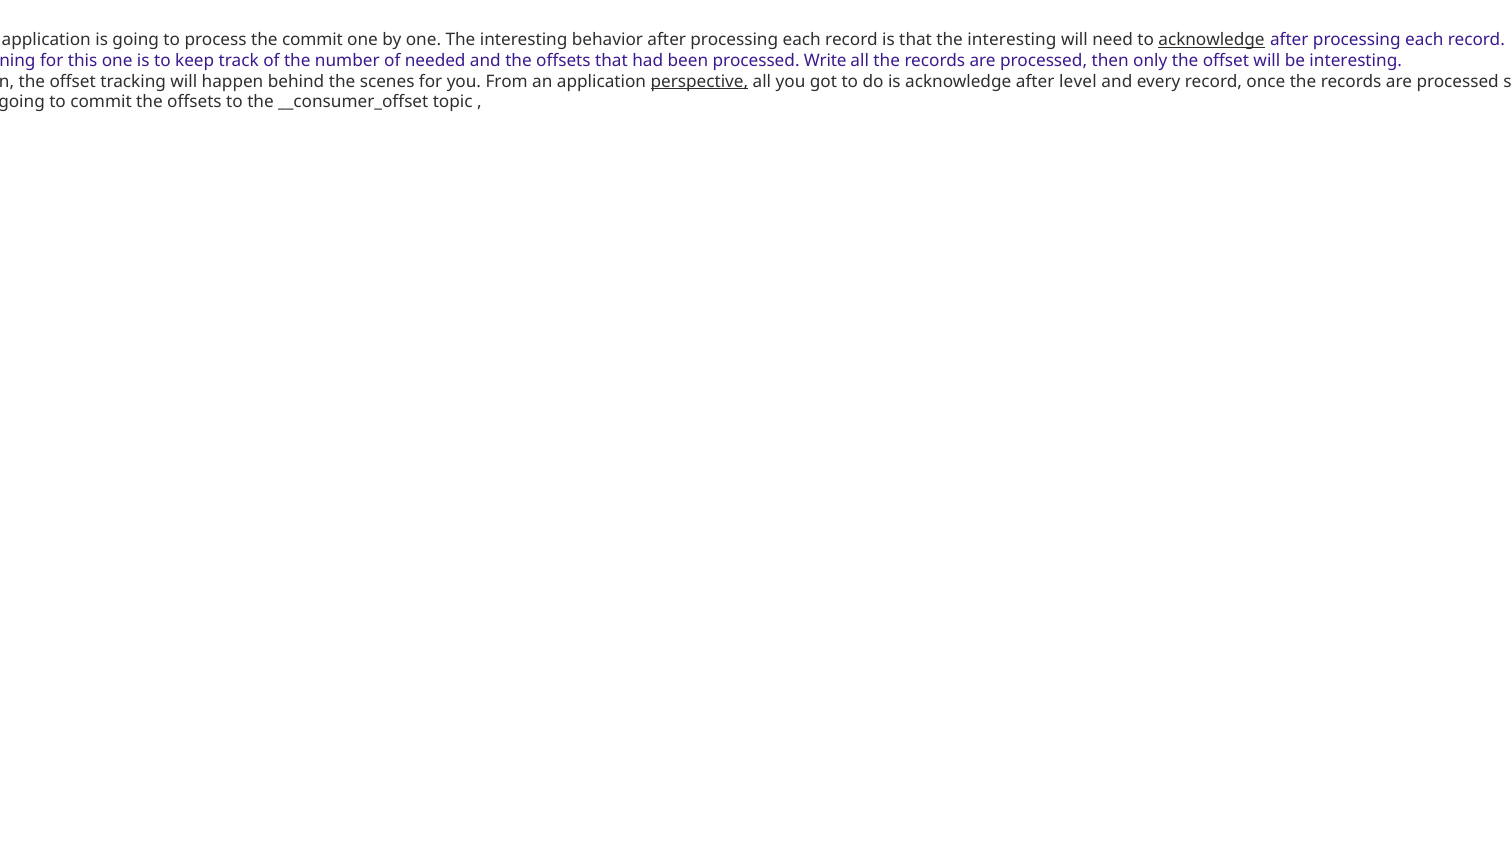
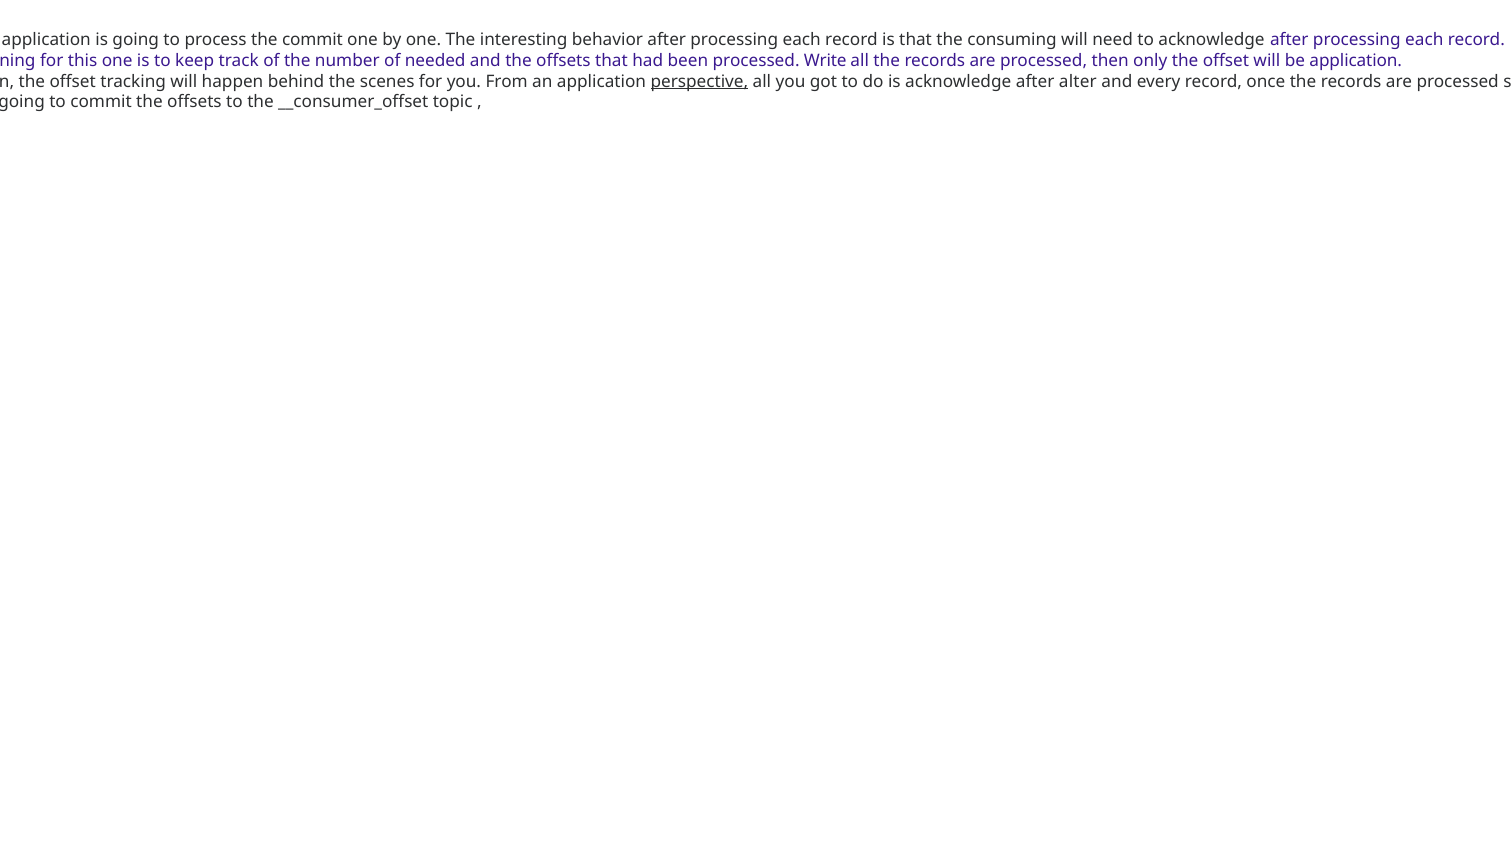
that the interesting: interesting -> consuming (1012, 40)
acknowledge underline: present -> none (1212, 40)
be interesting: interesting -> application (1356, 61)
level: level -> alter (1078, 81)
